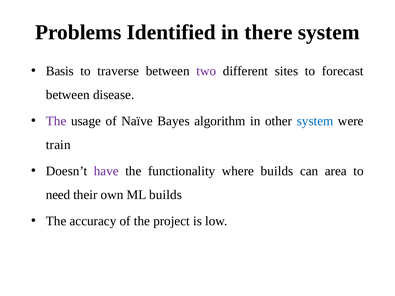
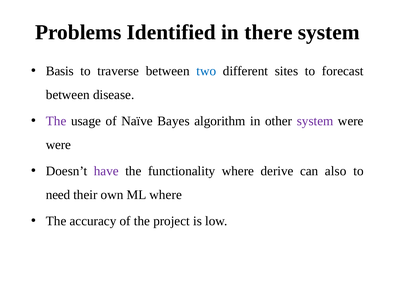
two colour: purple -> blue (206, 71)
system colour: blue -> purple (315, 121)
train: train -> were (58, 145)
where builds: builds -> derive (277, 171)
area: area -> also (336, 171)
ML builds: builds -> where (166, 195)
